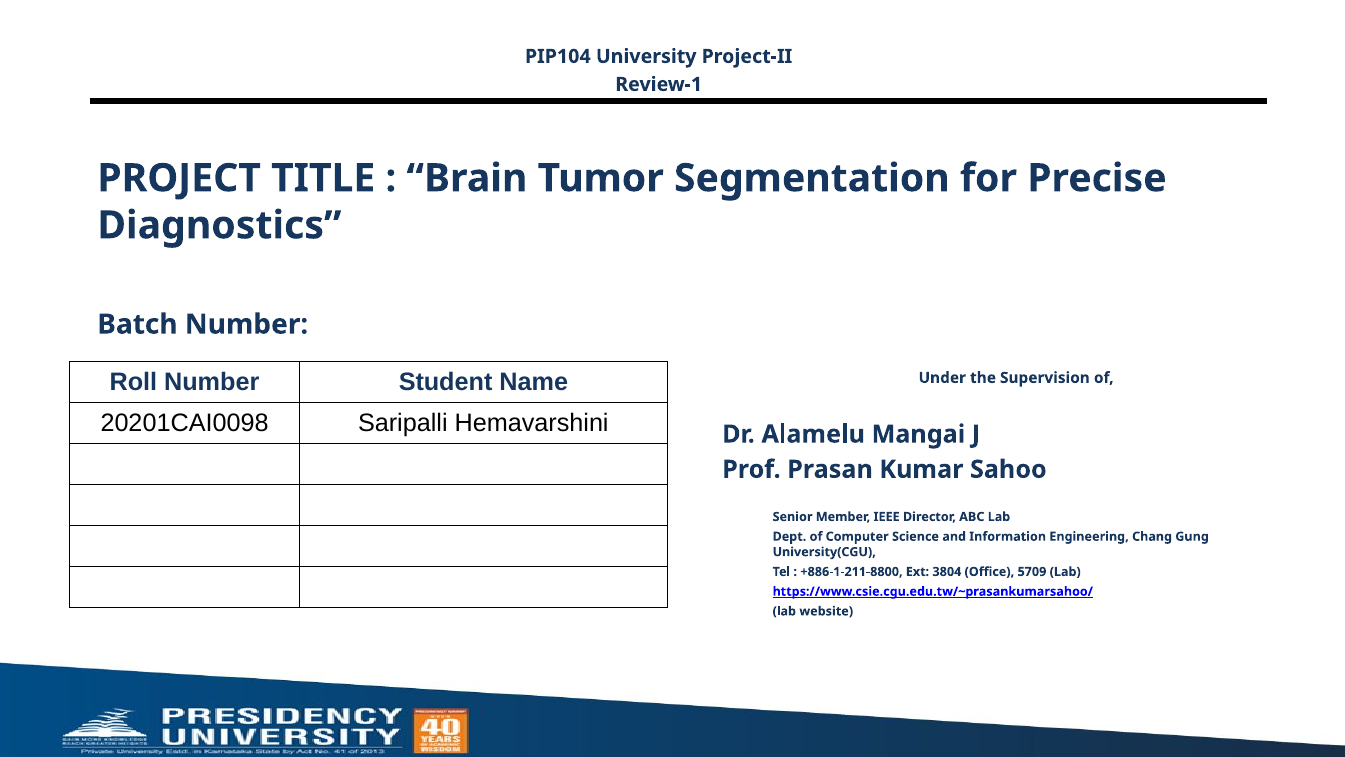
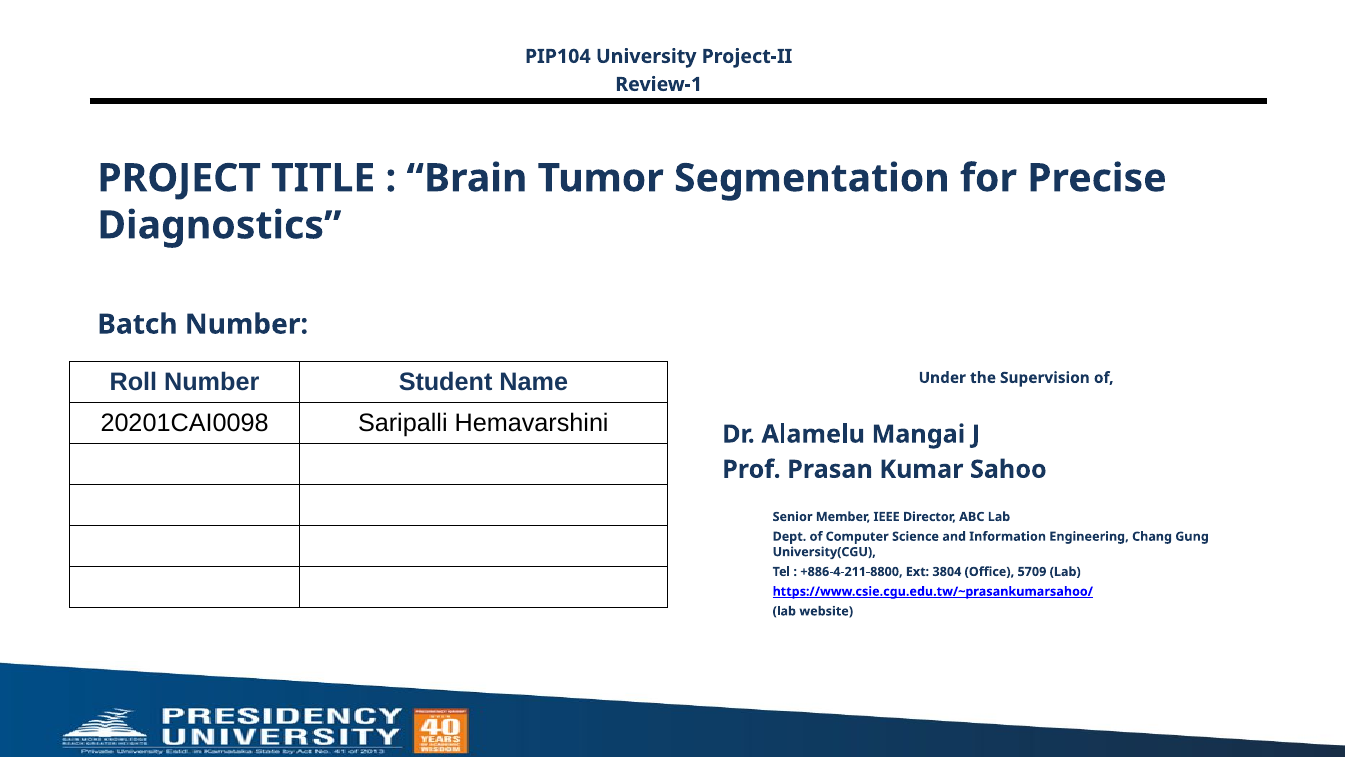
+886-1-211-8800: +886-1-211-8800 -> +886-4-211-8800 (851, 571)
